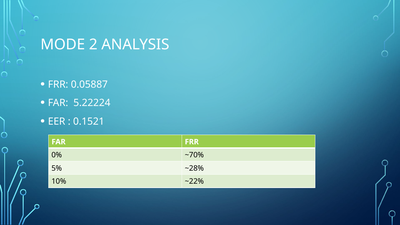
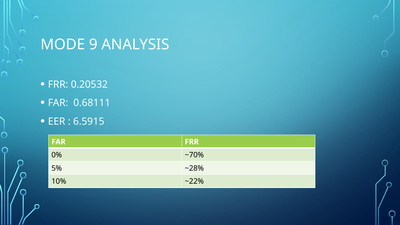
2: 2 -> 9 (93, 44)
0.05887: 0.05887 -> 0.20532 (89, 84)
5.22224: 5.22224 -> 0.68111 (92, 103)
0.1521: 0.1521 -> 6.5915 (89, 122)
